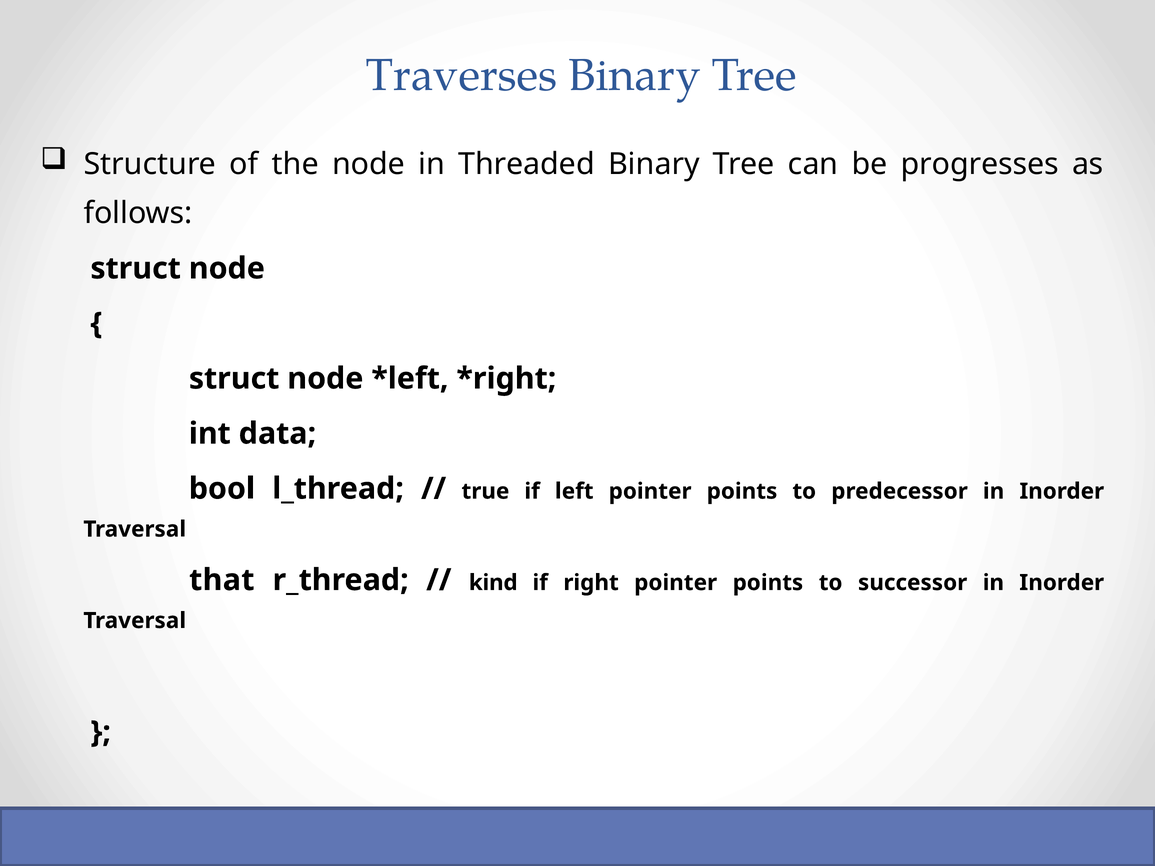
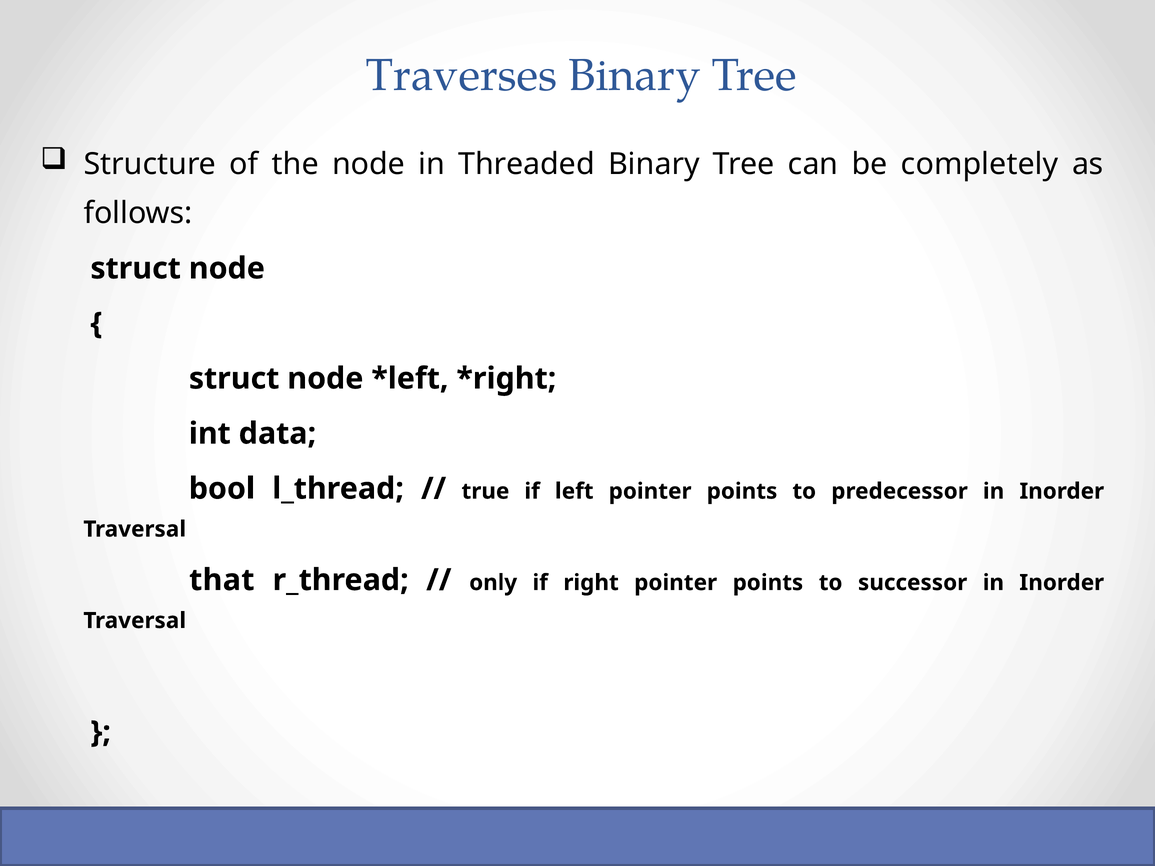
progresses: progresses -> completely (980, 164)
kind: kind -> only (493, 583)
